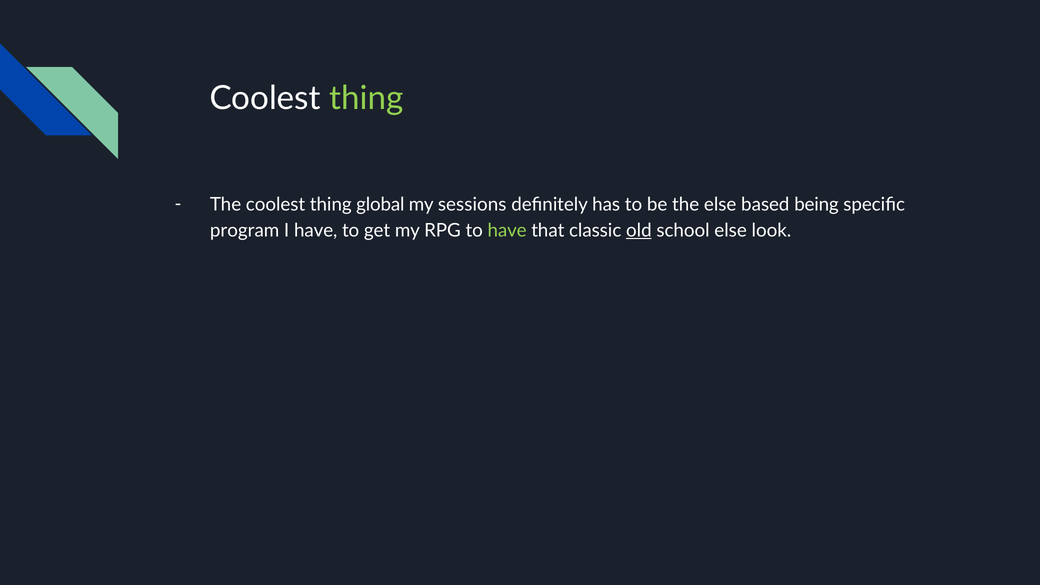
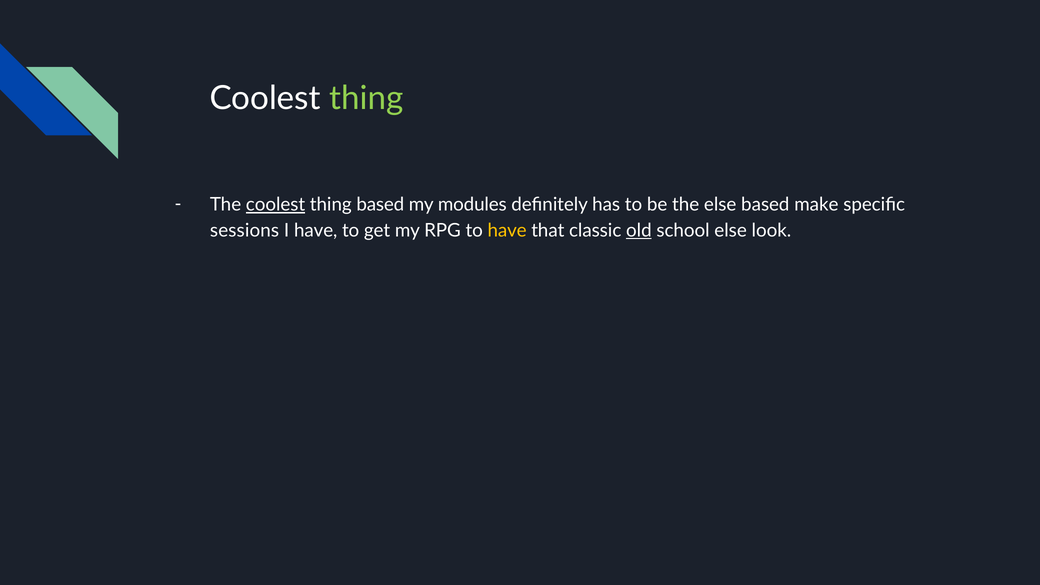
coolest underline: none -> present (275, 205)
thing global: global -> based (380, 205)
sessions: sessions -> modules (472, 205)
being: being -> make (816, 205)
program: program -> sessions (245, 231)
have colour: light green -> yellow (507, 231)
